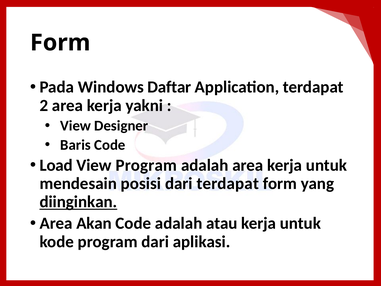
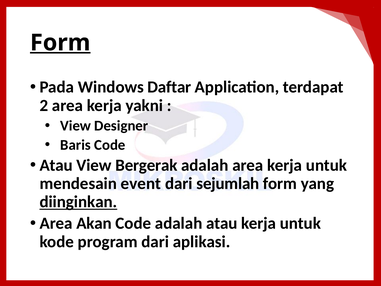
Form underline: none -> present (60, 43)
Load: Load -> Atau (56, 165)
View Program: Program -> Bergerak (146, 165)
posisi: posisi -> event (141, 183)
dari terdapat: terdapat -> sejumlah (228, 183)
